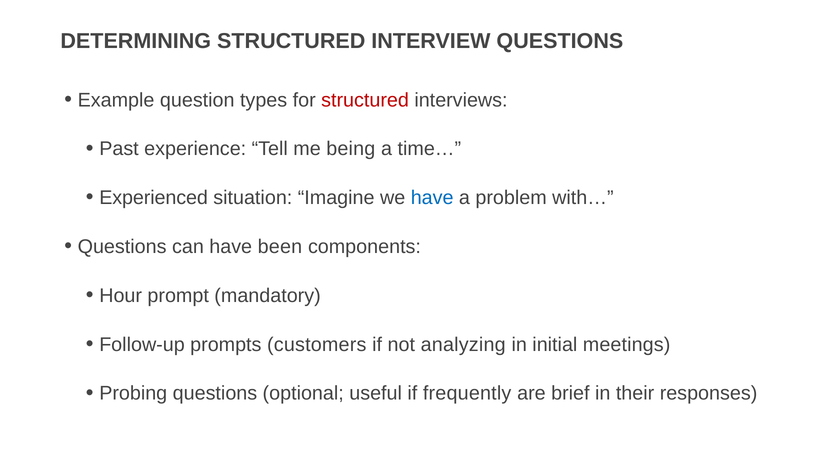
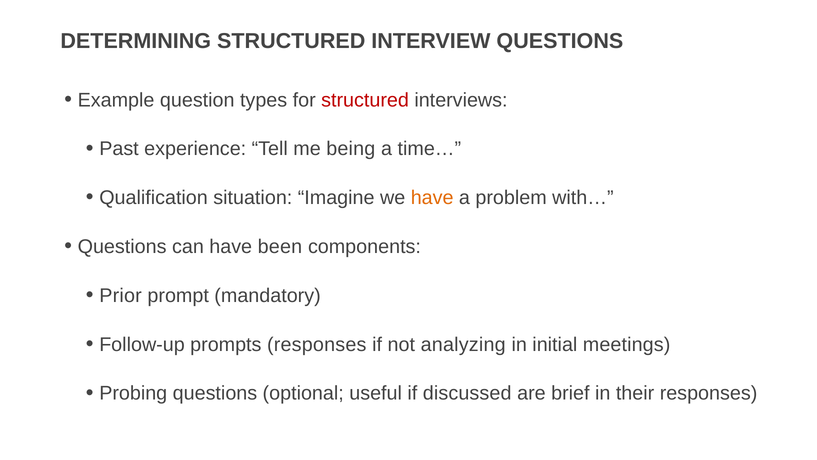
Experienced: Experienced -> Qualification (154, 198)
have colour: blue -> orange (432, 198)
Hour: Hour -> Prior (121, 295)
prompts customers: customers -> responses (317, 344)
frequently: frequently -> discussed (467, 393)
